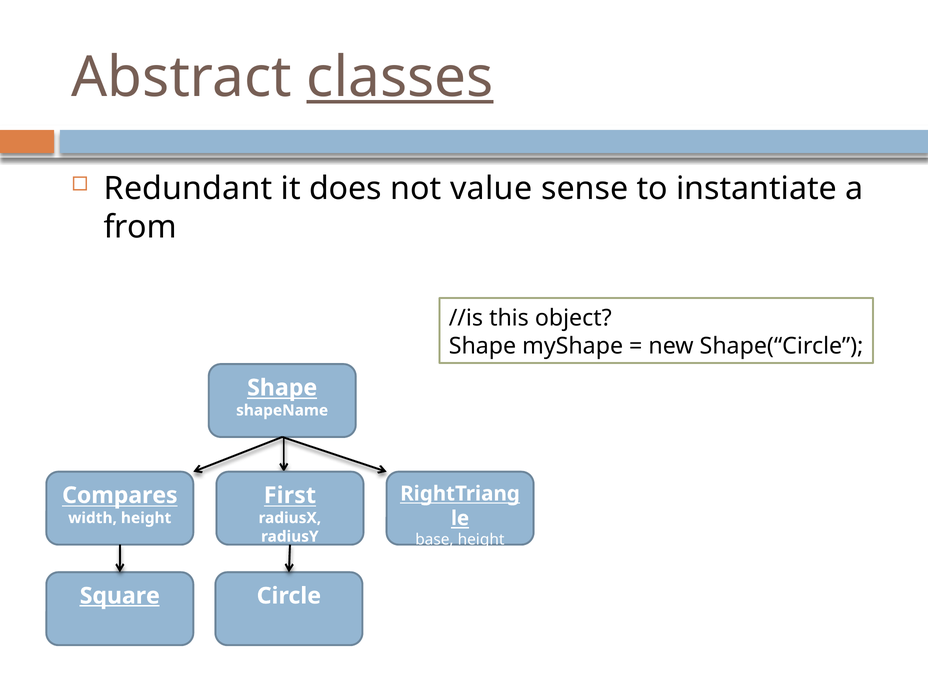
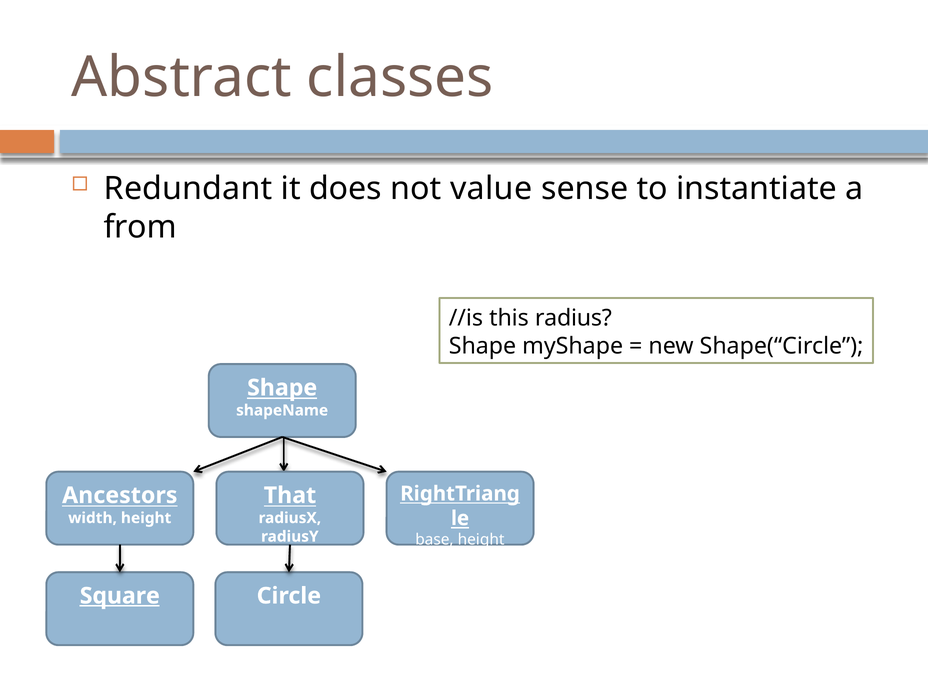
classes underline: present -> none (400, 77)
object: object -> radius (573, 318)
Compares: Compares -> Ancestors (120, 495)
First: First -> That (290, 495)
